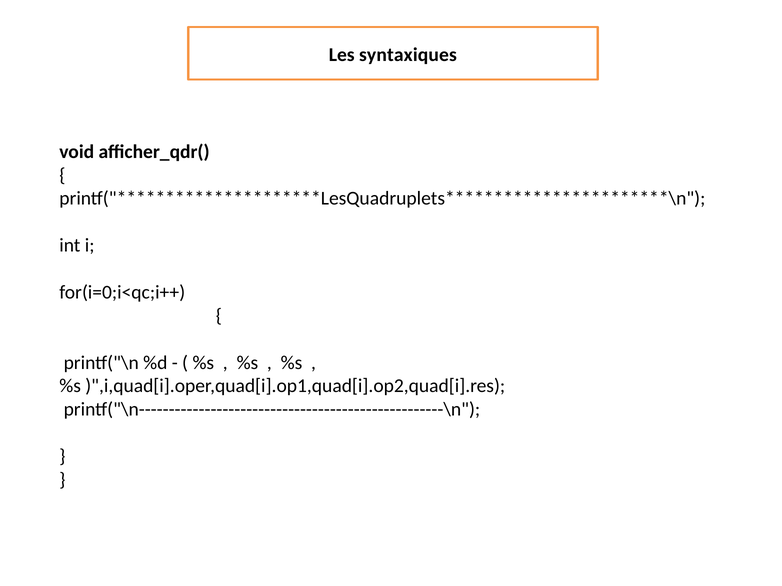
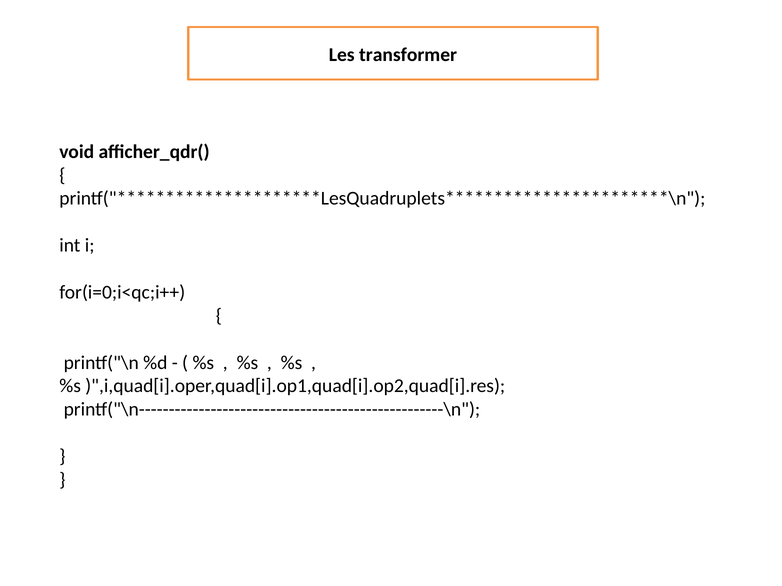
syntaxiques: syntaxiques -> transformer (408, 55)
